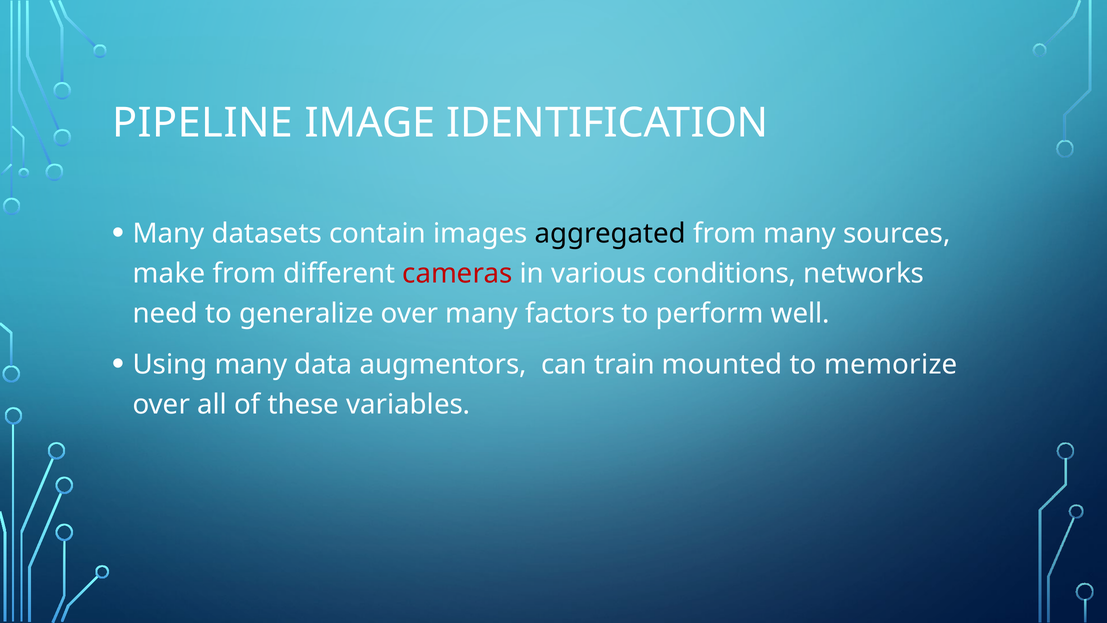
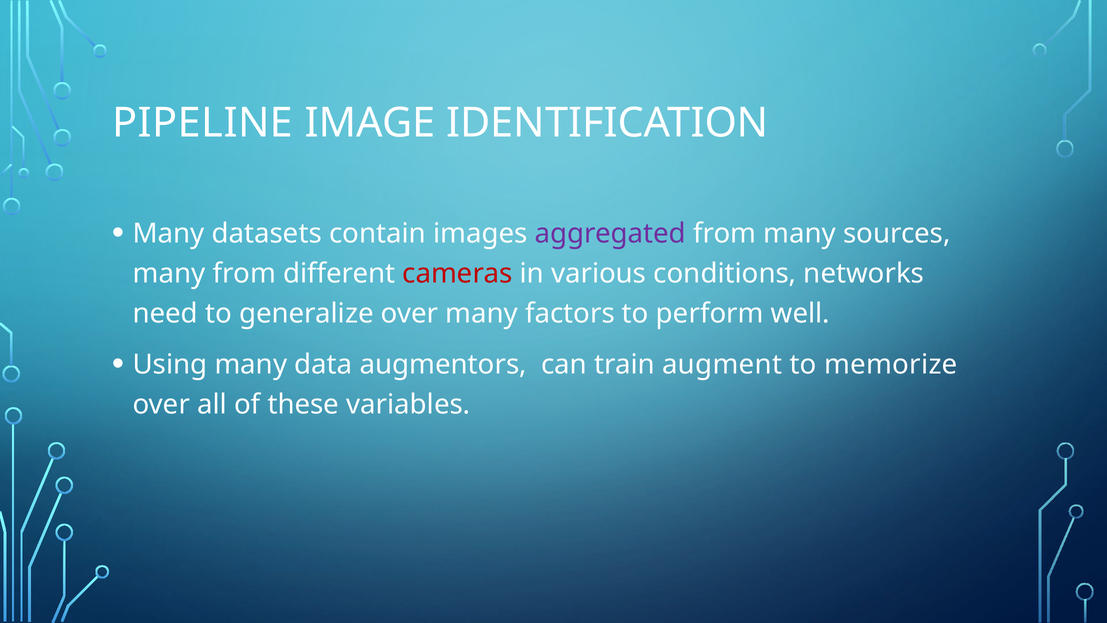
aggregated colour: black -> purple (610, 234)
make: make -> many (169, 273)
mounted: mounted -> augment (722, 365)
